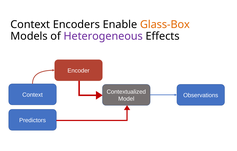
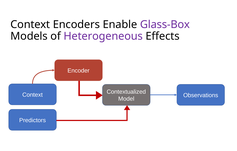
Glass-Box colour: orange -> purple (165, 24)
